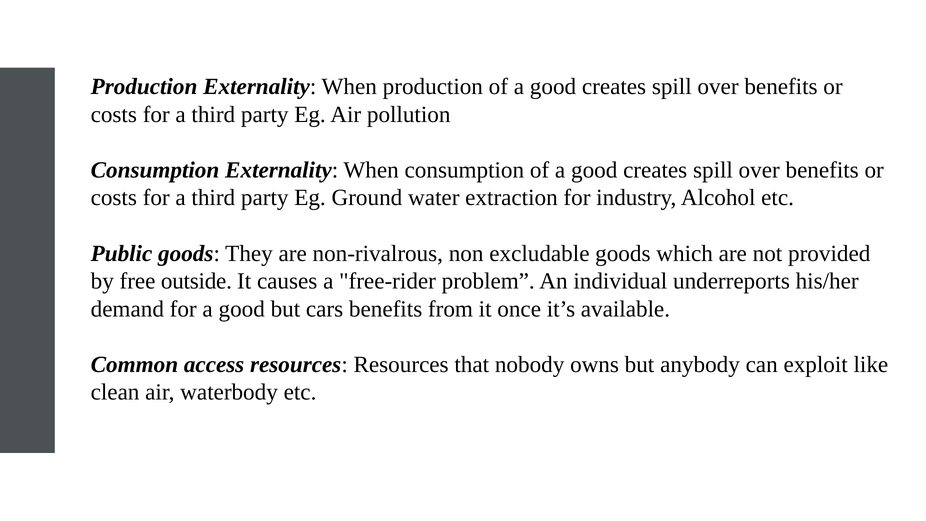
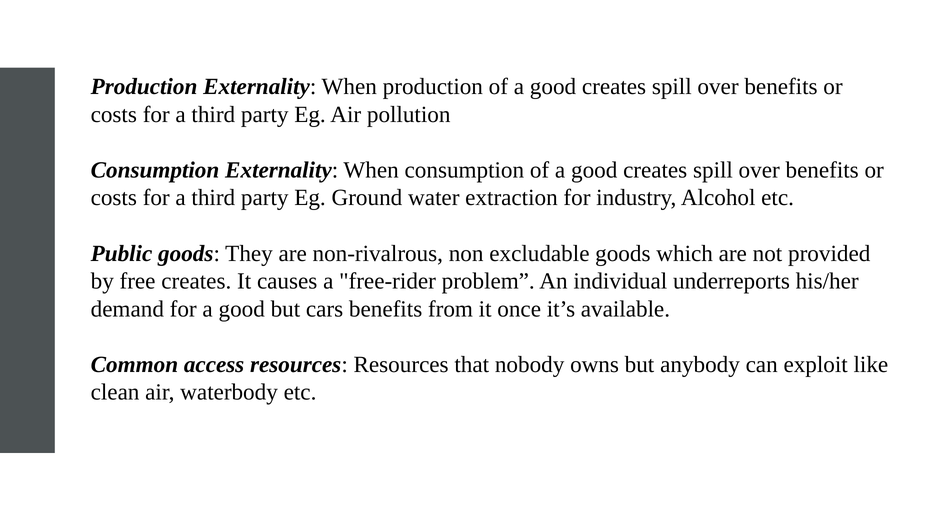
free outside: outside -> creates (196, 281)
